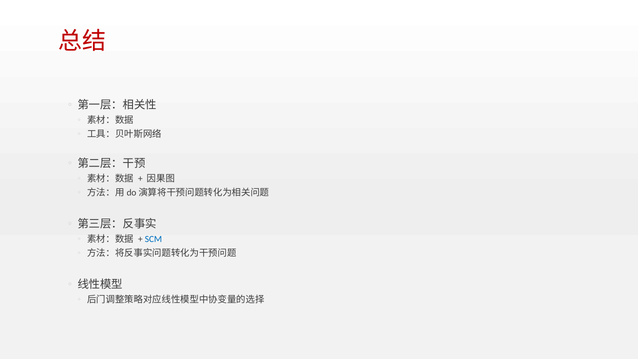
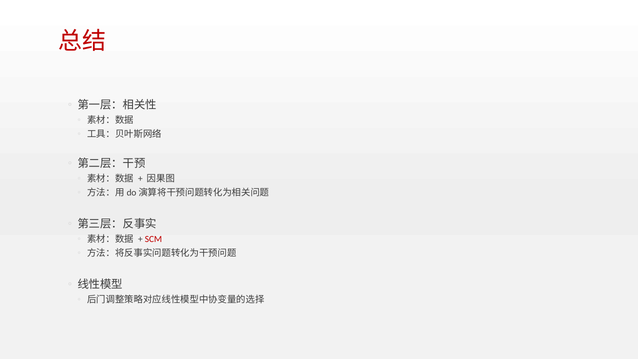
SCM colour: blue -> red (153, 239)
